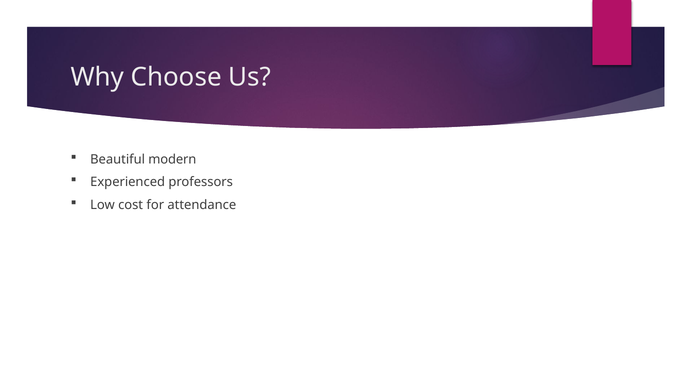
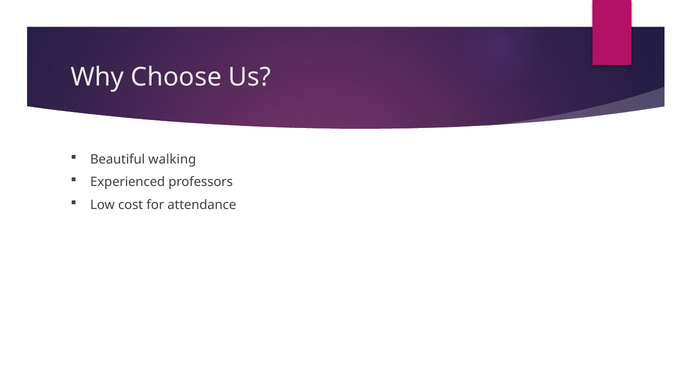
modern: modern -> walking (172, 159)
